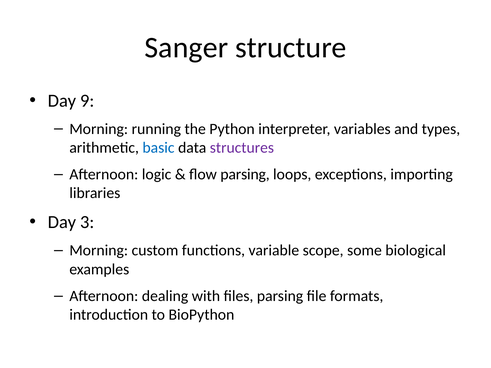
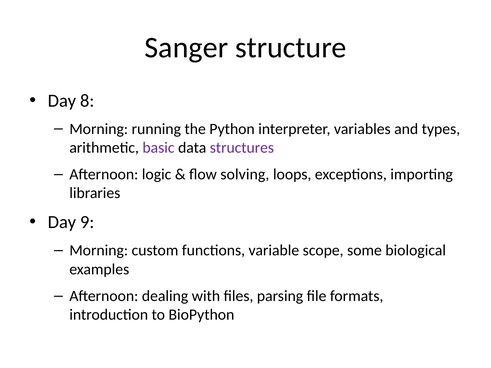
9: 9 -> 8 (87, 101)
basic colour: blue -> purple (158, 148)
flow parsing: parsing -> solving (245, 174)
3: 3 -> 9 (87, 222)
